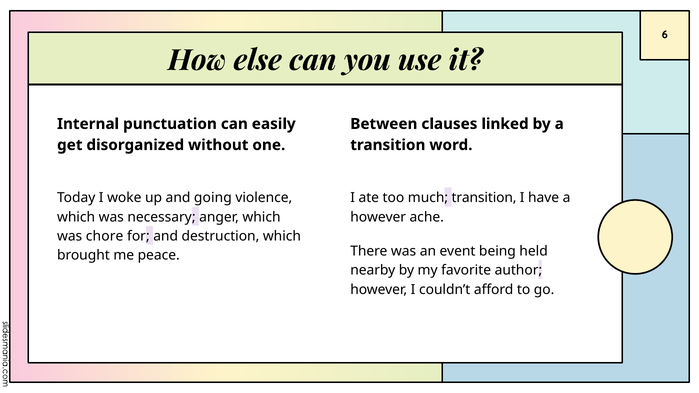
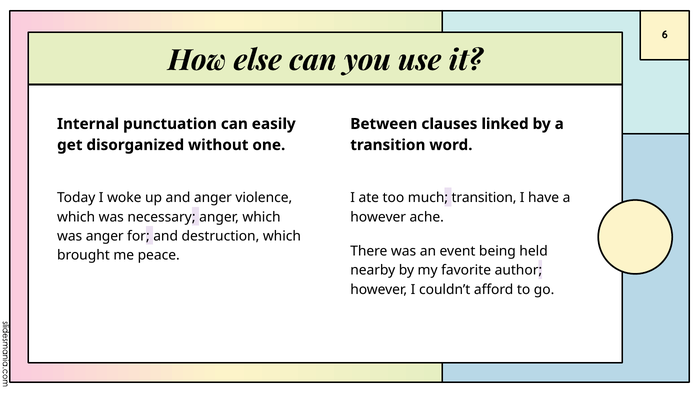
and going: going -> anger (213, 198)
was chore: chore -> anger (105, 236)
